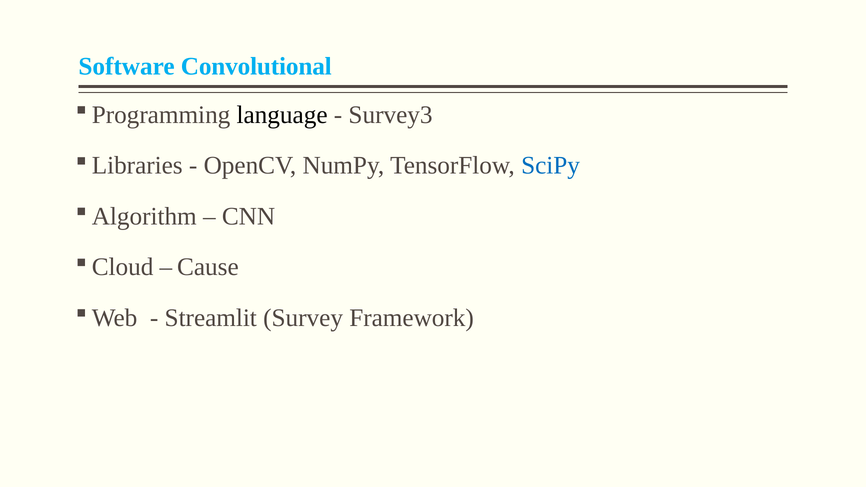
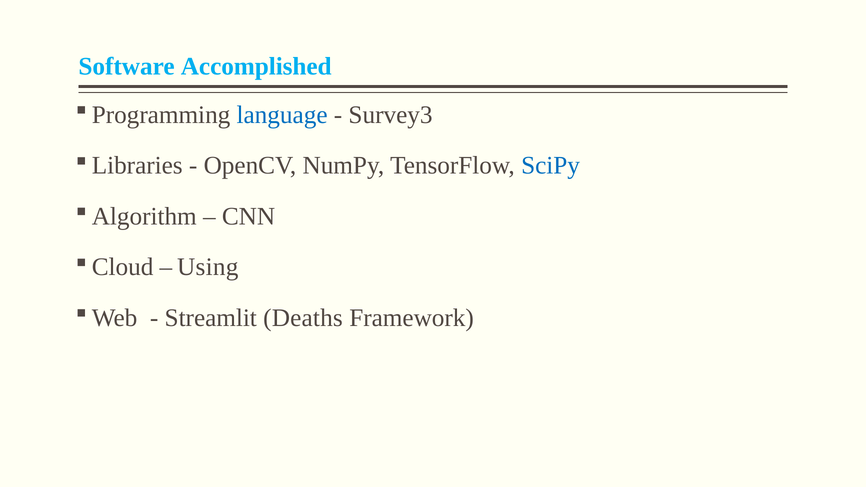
Convolutional: Convolutional -> Accomplished (256, 66)
language colour: black -> blue (282, 115)
Cause: Cause -> Using (208, 267)
Survey: Survey -> Deaths (303, 318)
